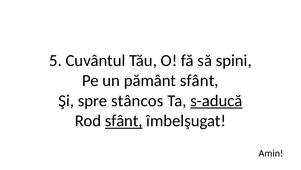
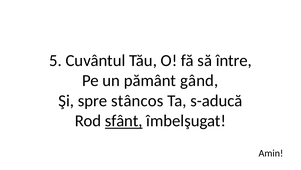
spini: spini -> între (234, 60)
pământ sfânt: sfânt -> gând (199, 80)
s-aducă underline: present -> none (216, 100)
